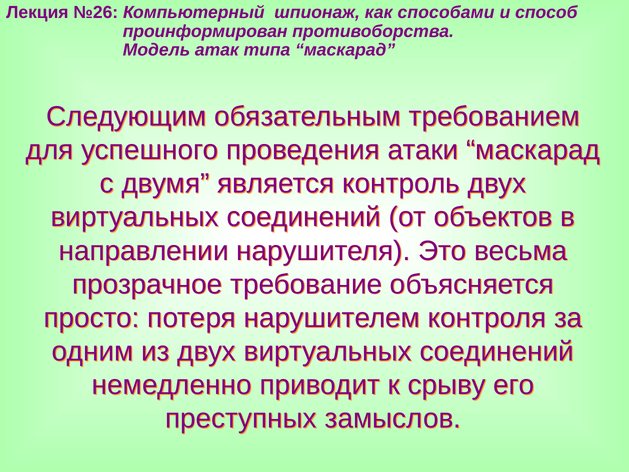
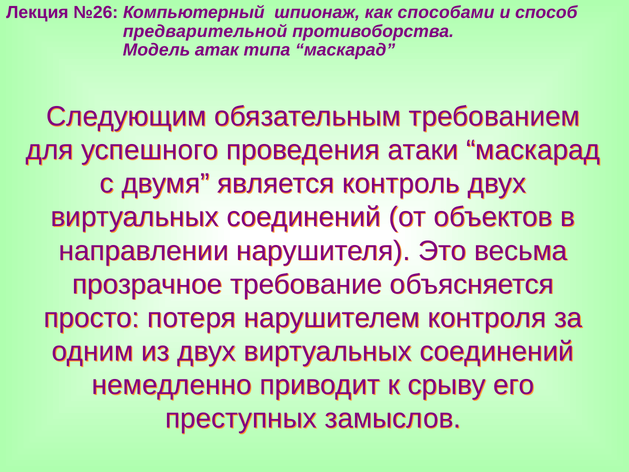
проинформирован: проинформирован -> предварительной (205, 31)
